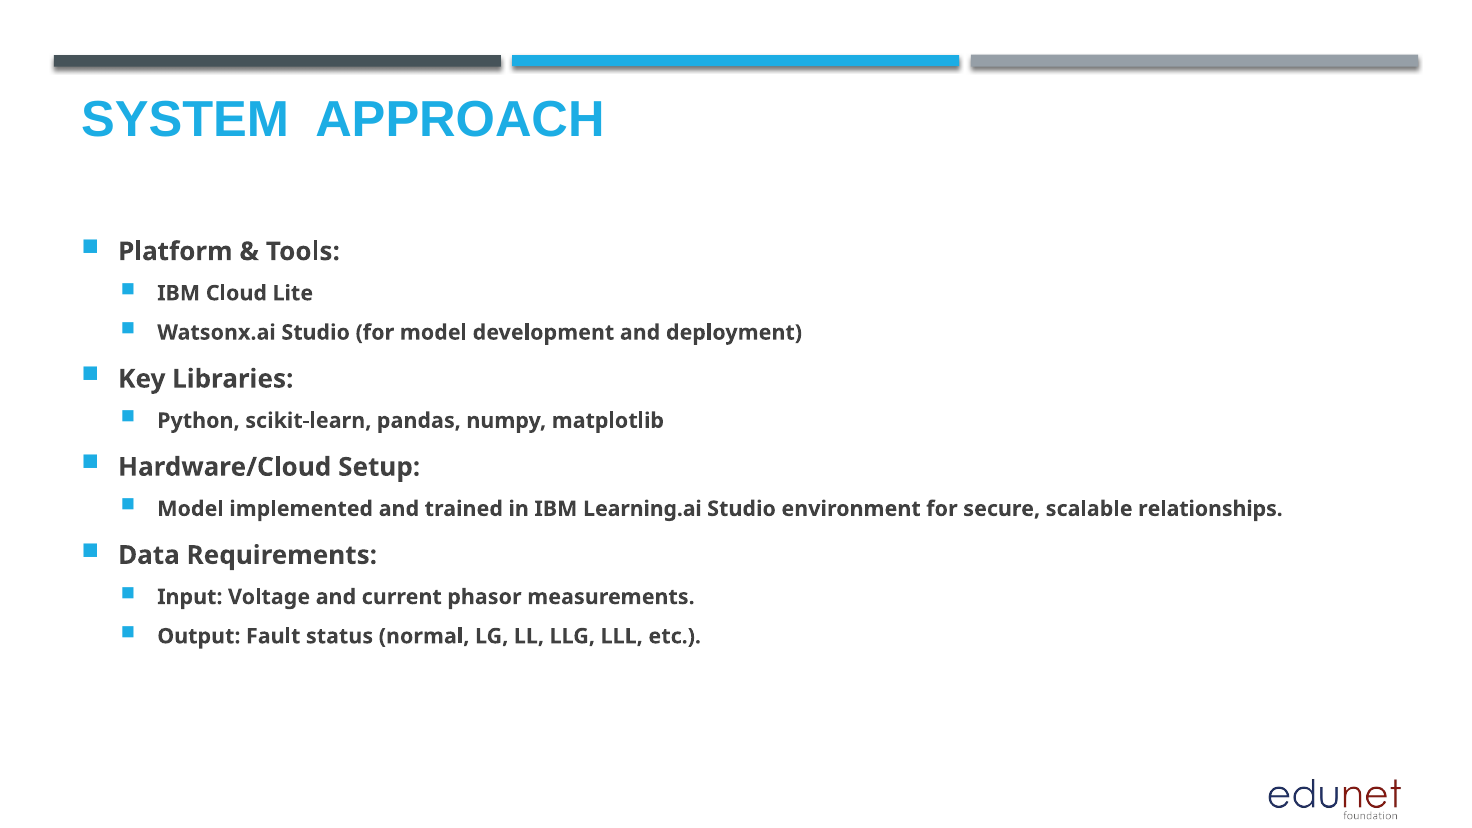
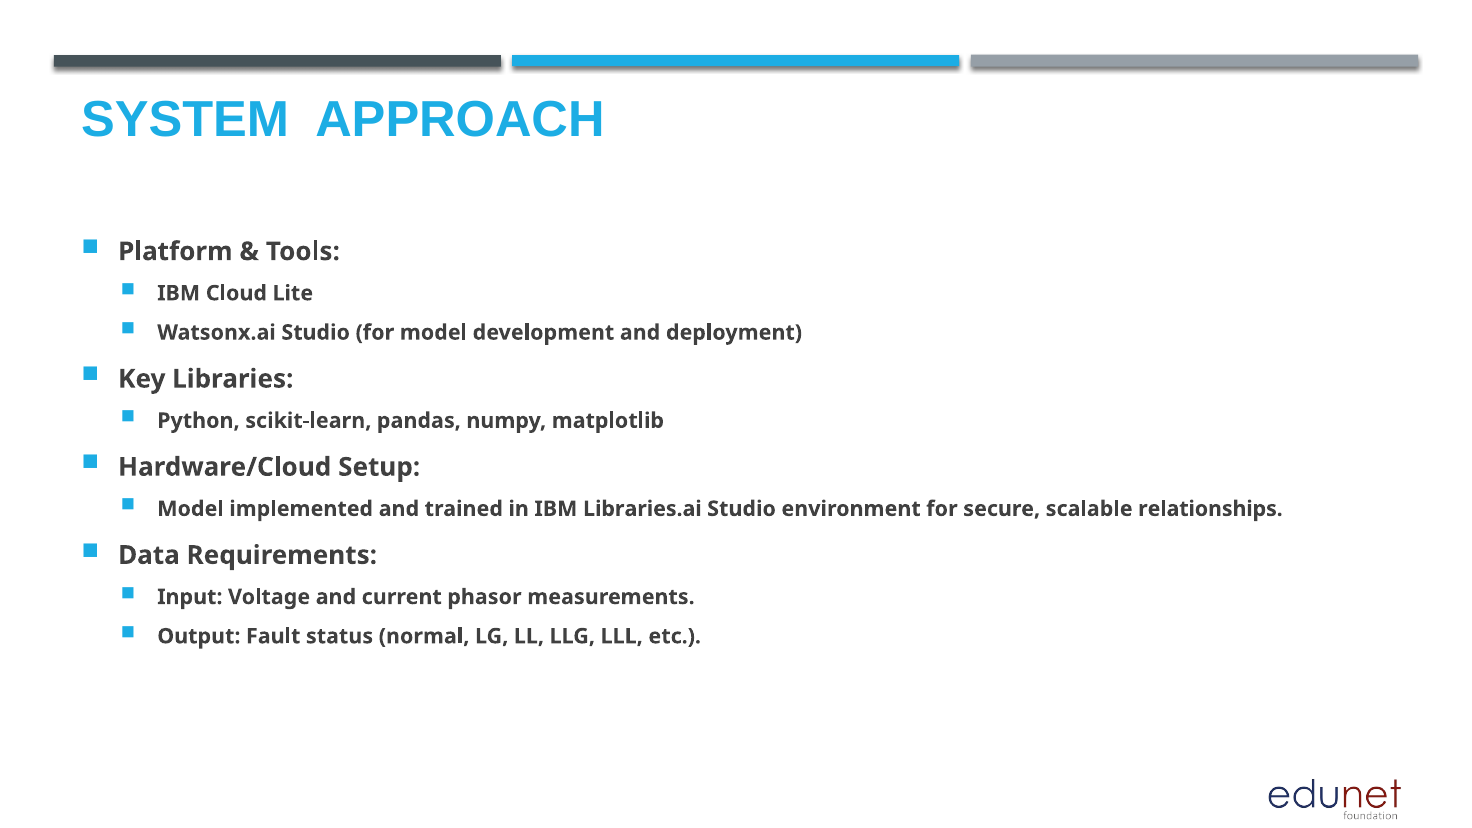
Learning.ai: Learning.ai -> Libraries.ai (642, 509)
